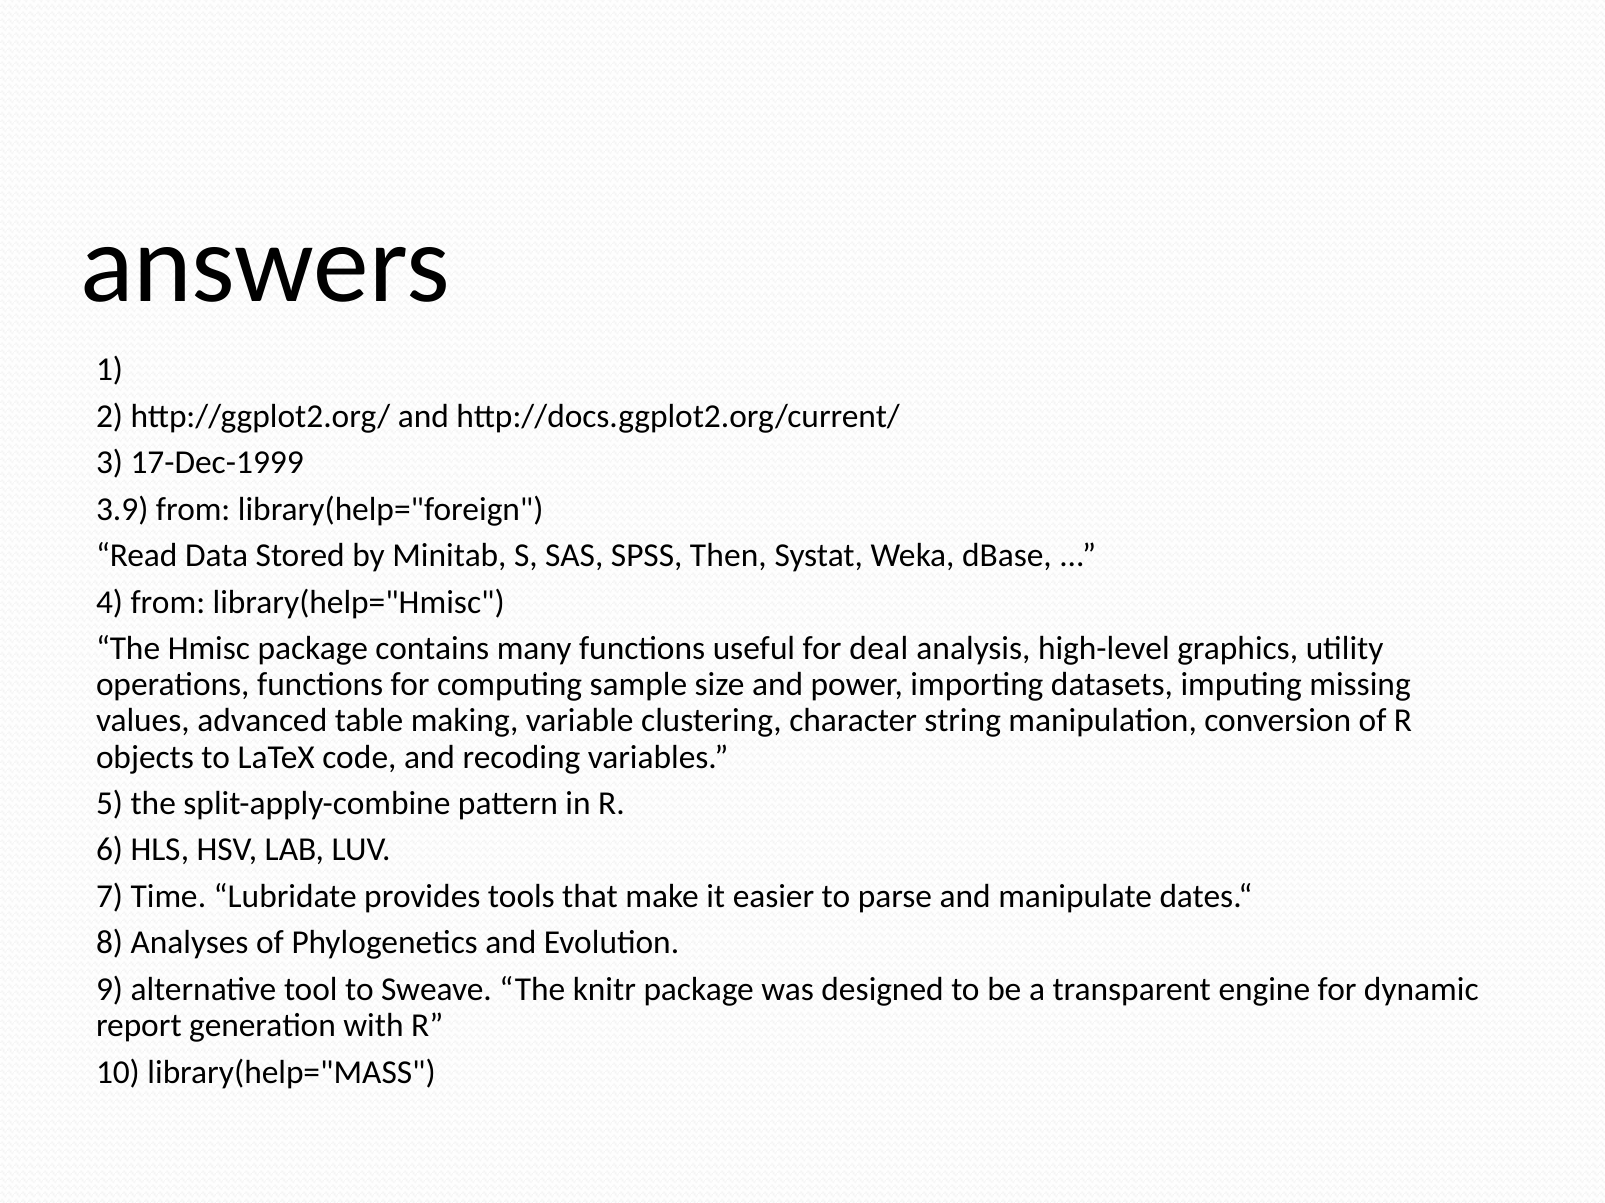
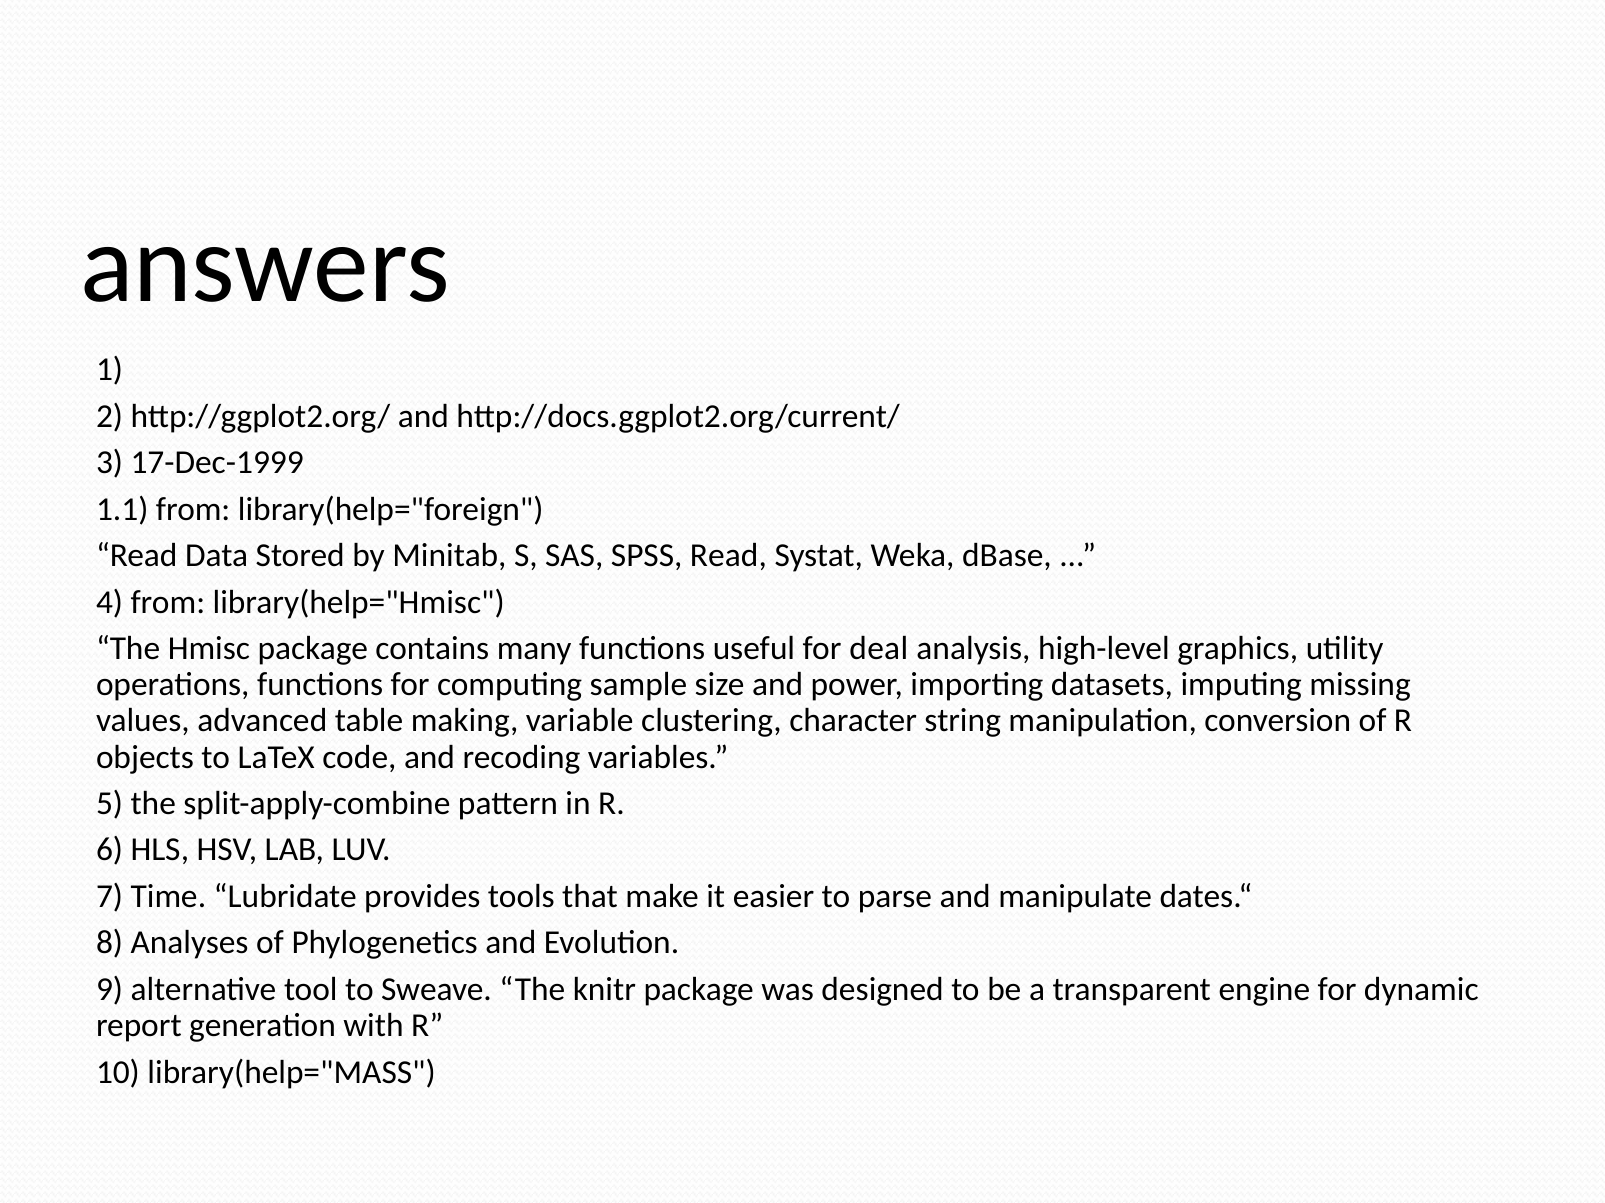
3.9: 3.9 -> 1.1 (122, 510)
SPSS Then: Then -> Read (728, 556)
